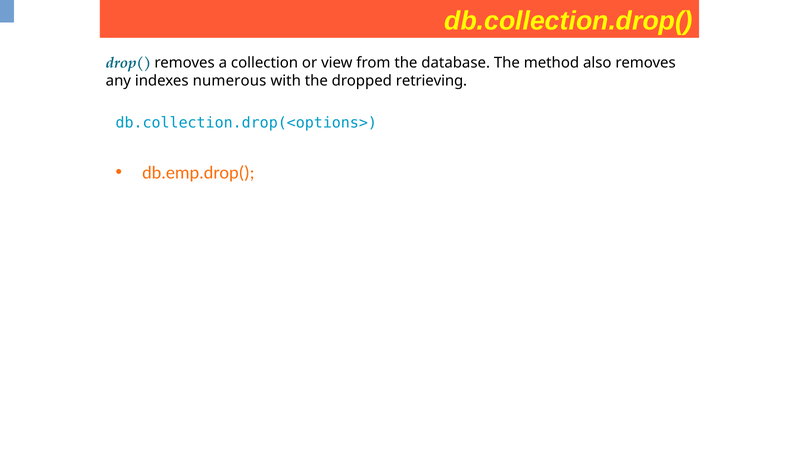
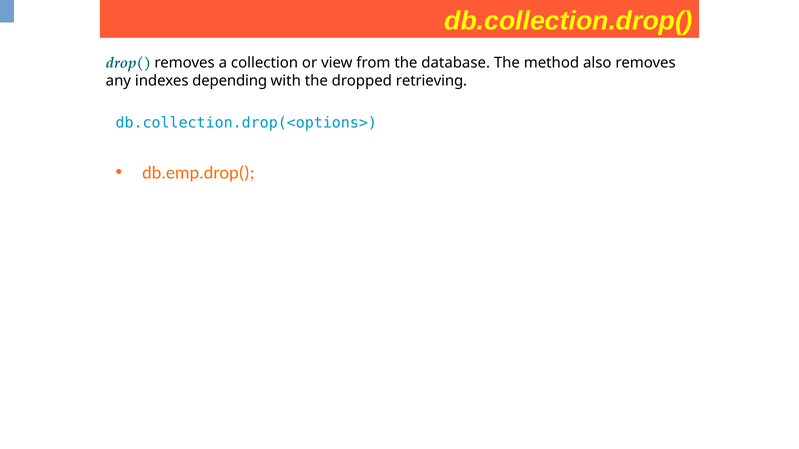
numerous: numerous -> depending (230, 81)
